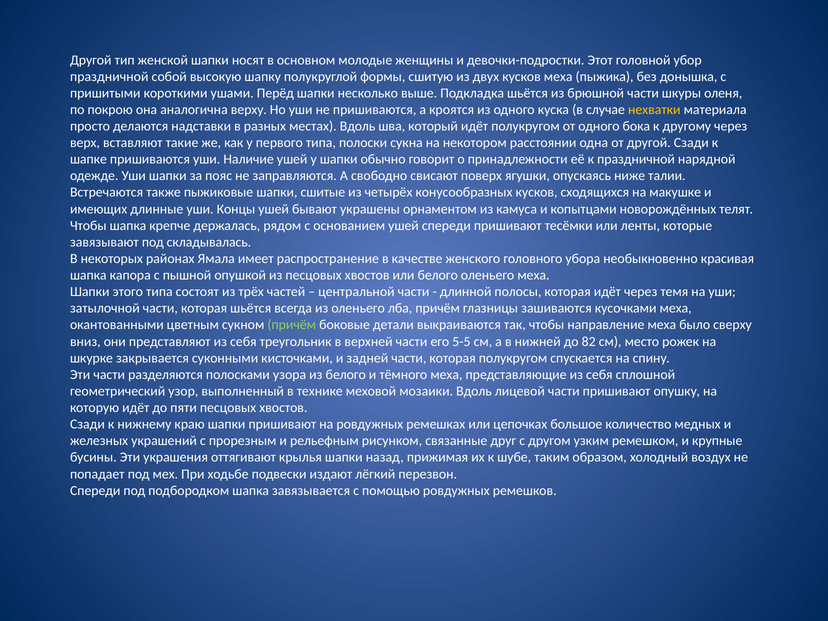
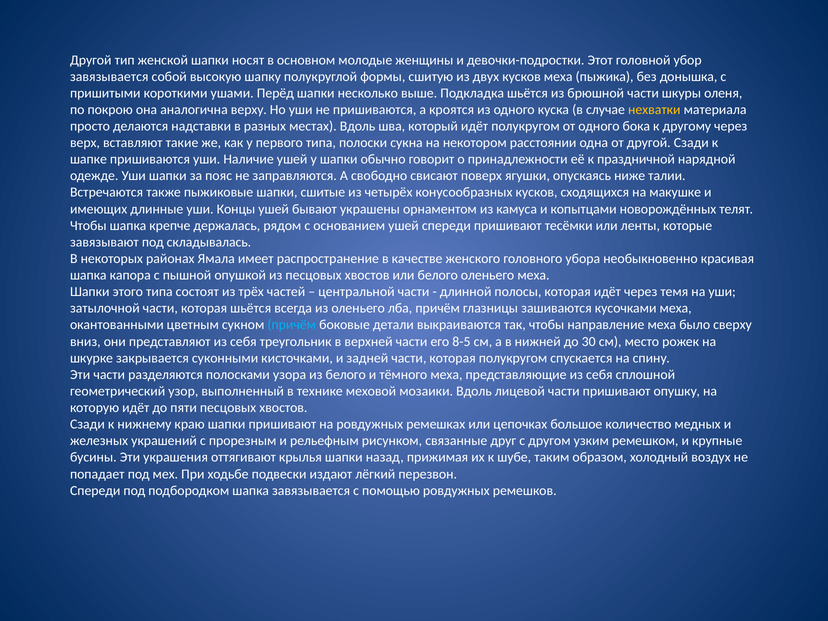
праздничной: праздничной -> завязывается (109, 77)
причём colour: light green -> light blue (292, 325)
5-5: 5-5 -> 8-5 (461, 341)
82: 82 -> 30 (589, 341)
